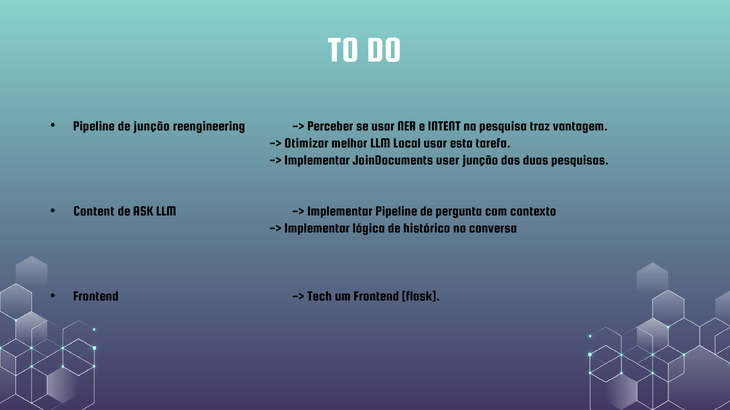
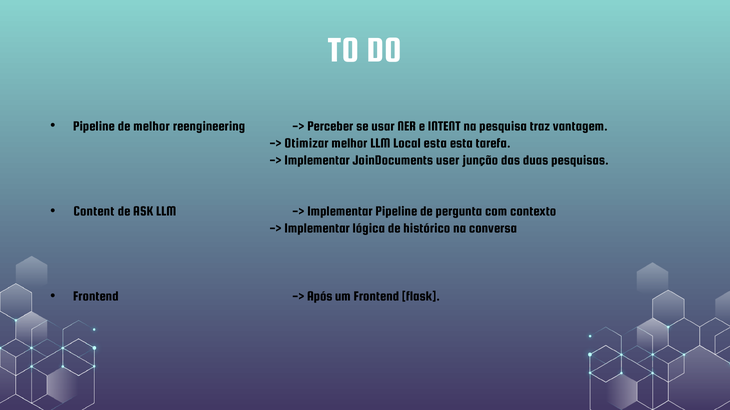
de junção: junção -> melhor (151, 126)
Local usar: usar -> esta (435, 143)
Tech: Tech -> Após (320, 297)
